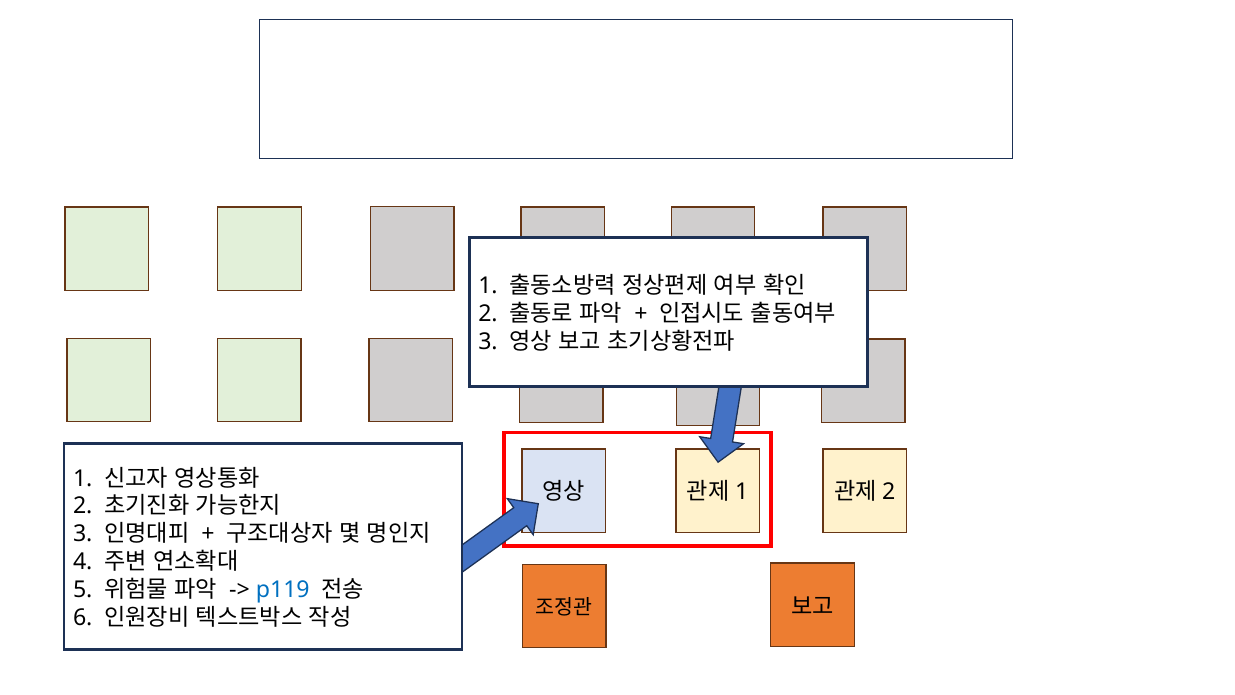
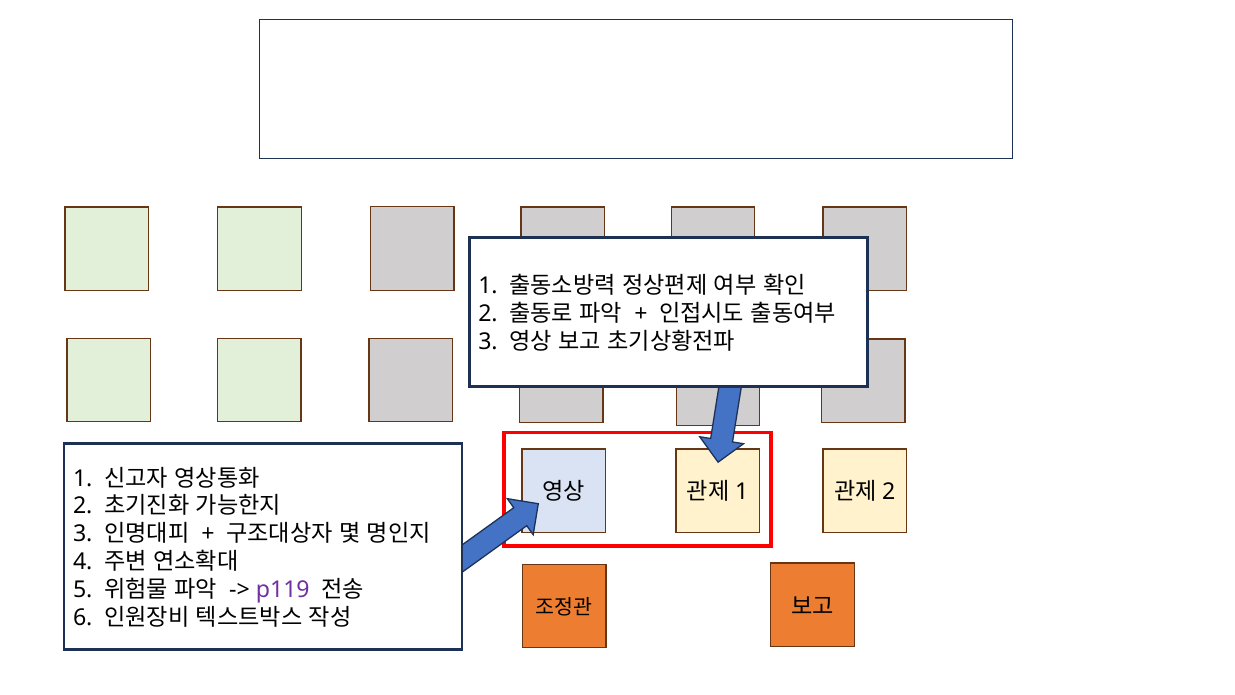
p119 colour: blue -> purple (283, 589)
